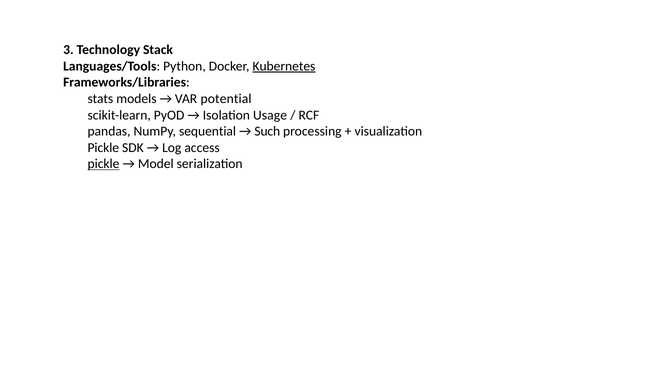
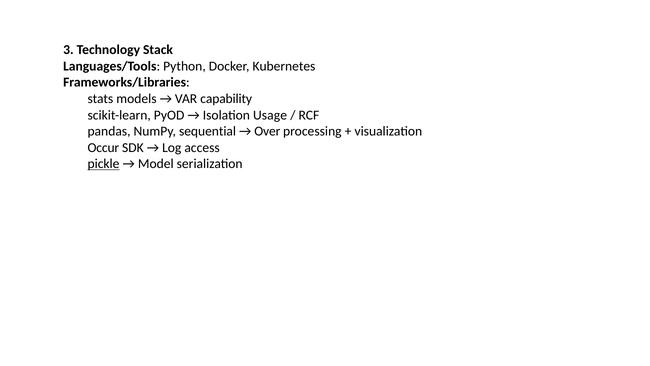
Kubernetes underline: present -> none (284, 66)
potential: potential -> capability (226, 99)
Such: Such -> Over (267, 131)
Pickle: Pickle -> Occur (103, 147)
